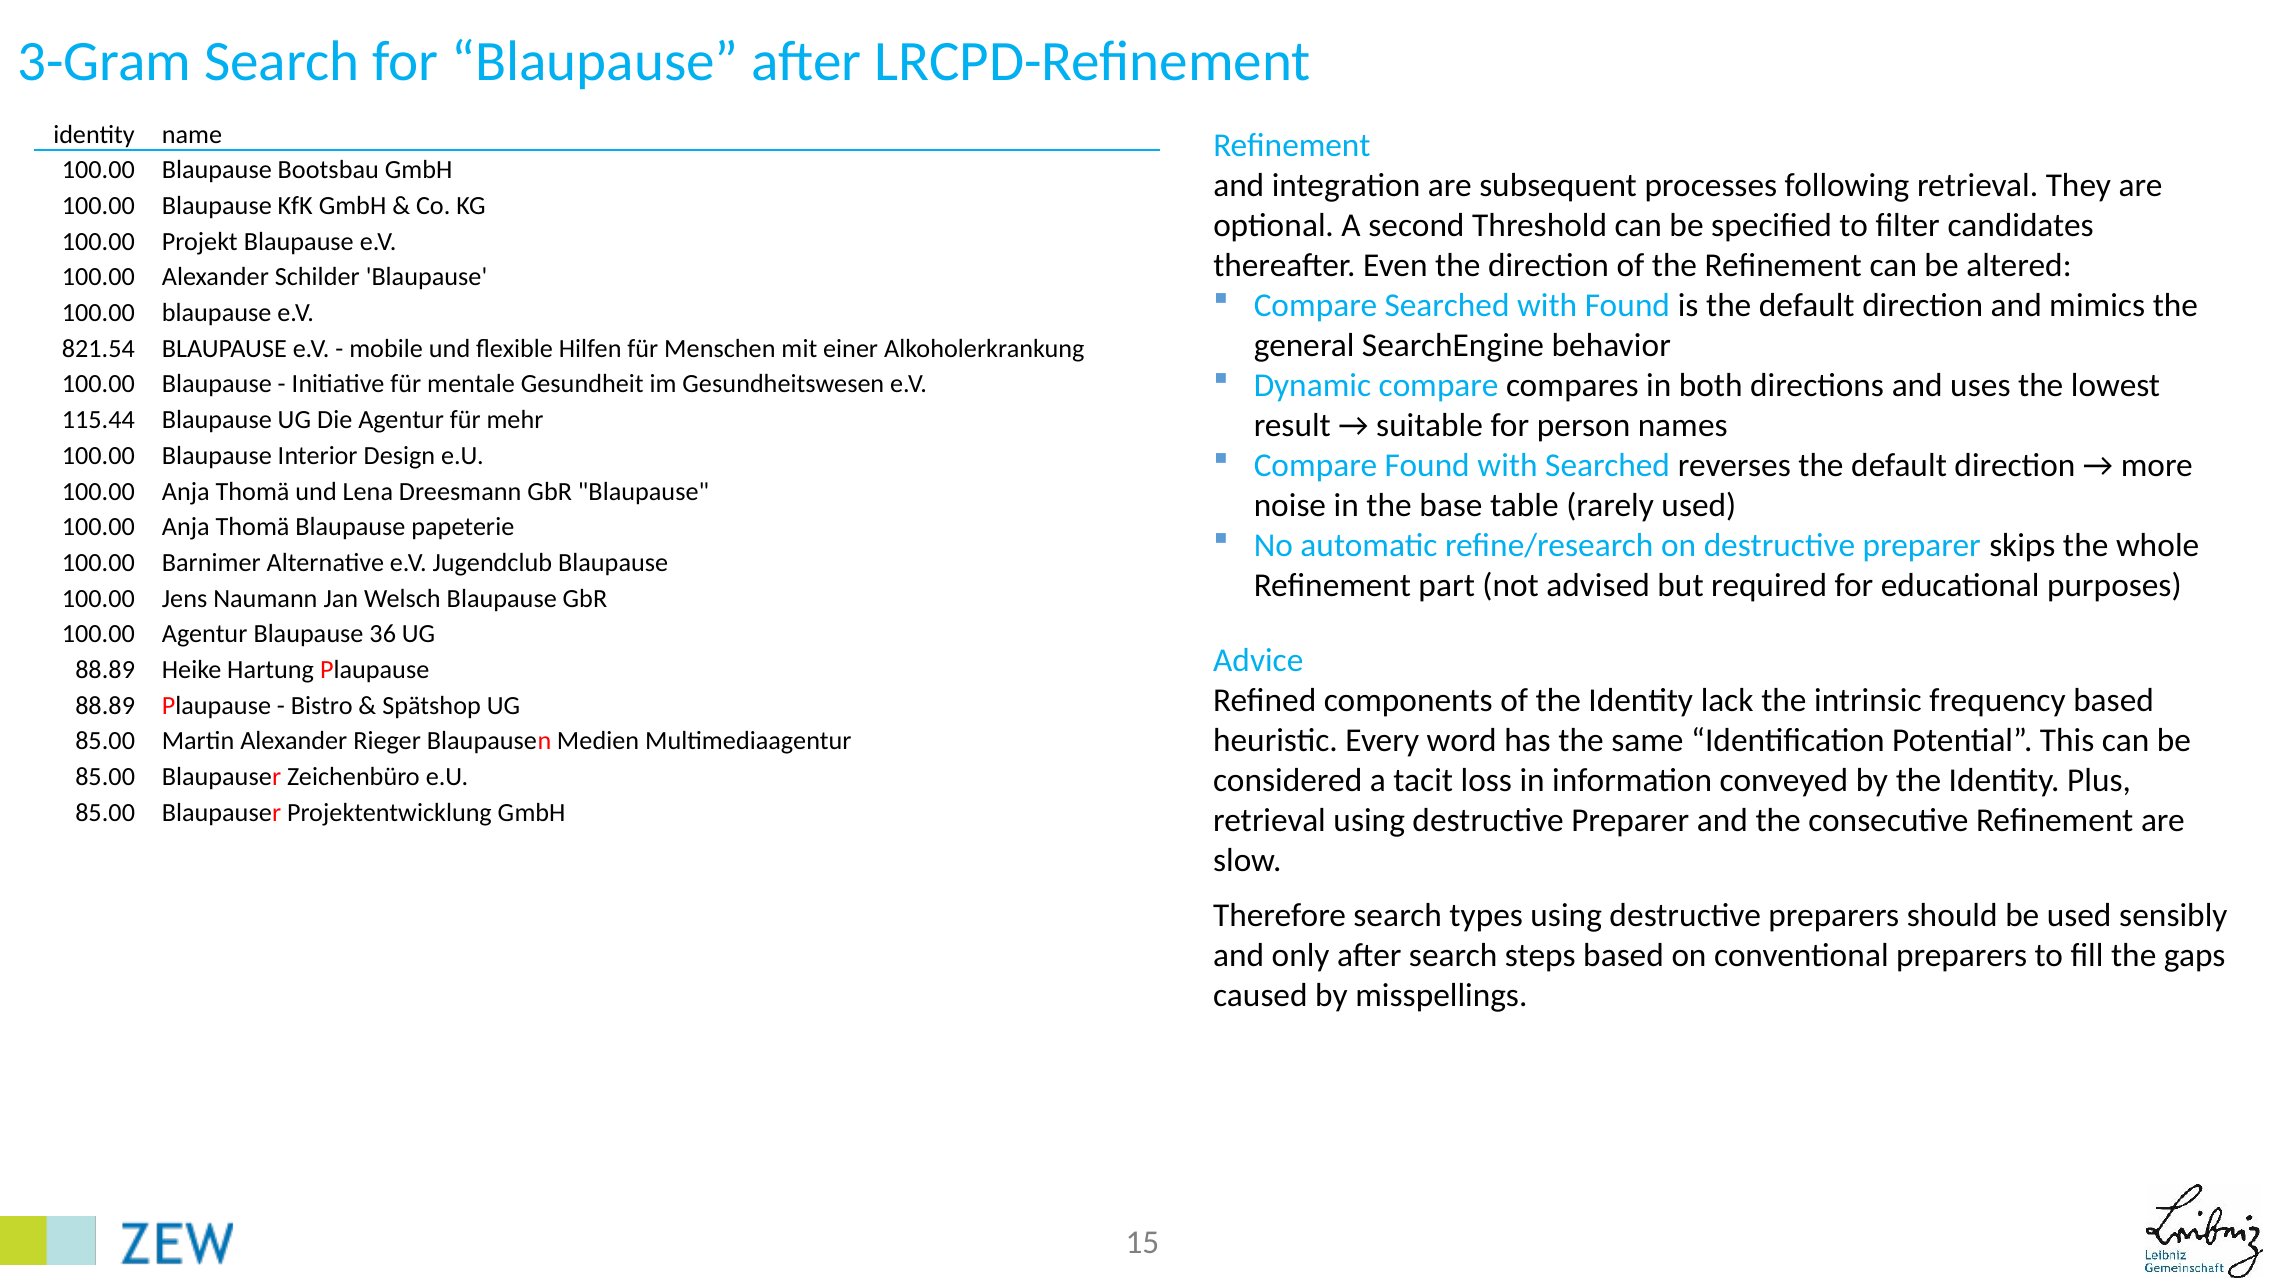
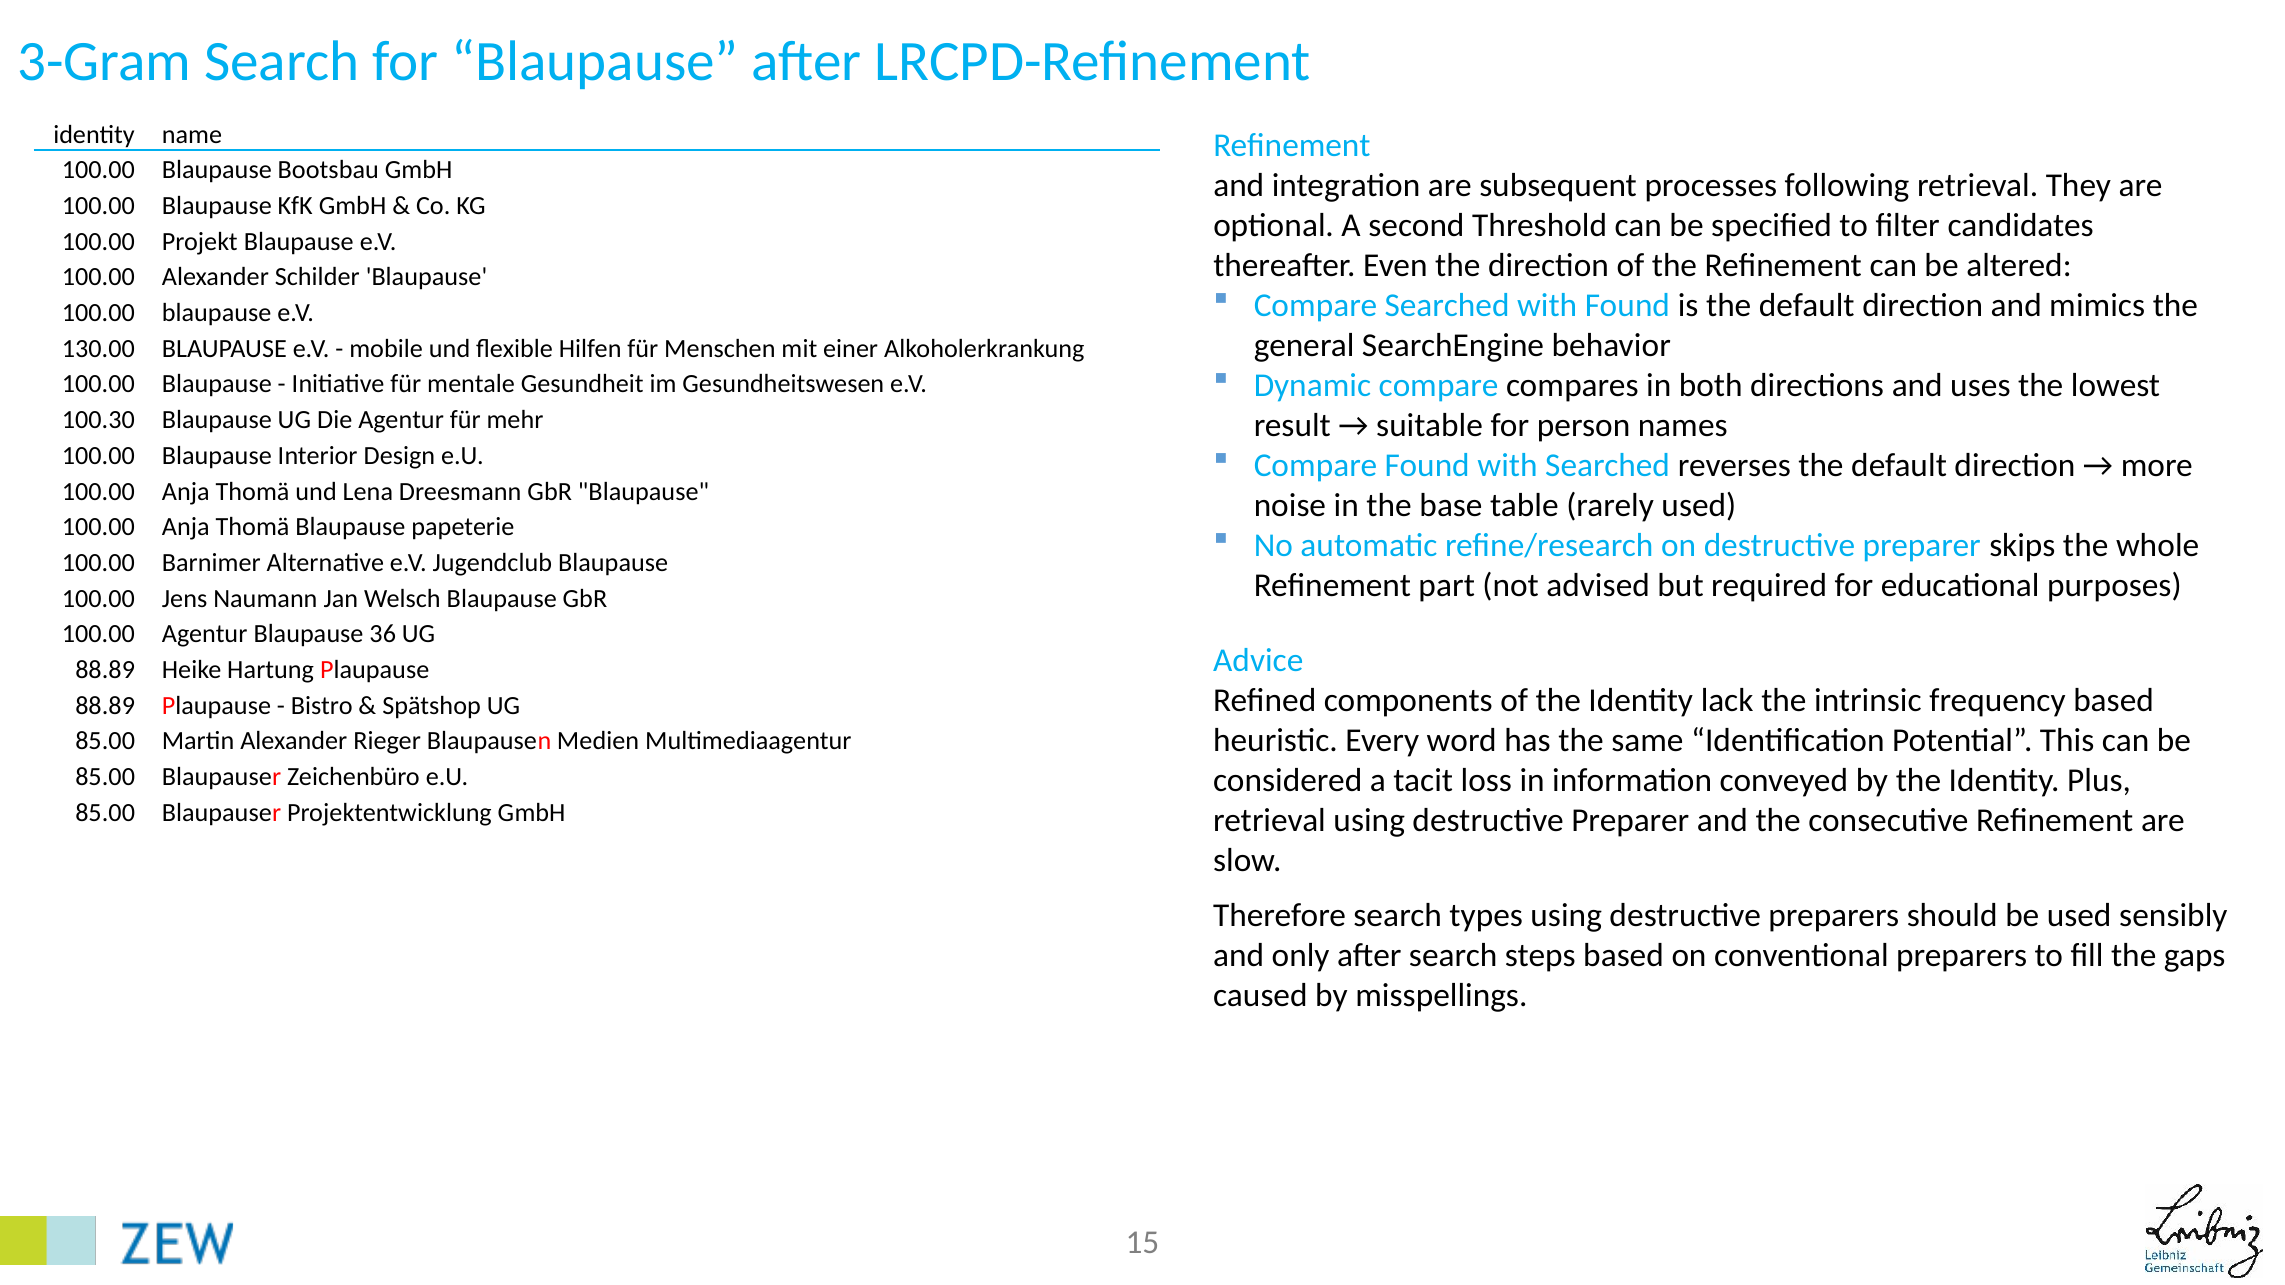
821.54: 821.54 -> 130.00 (98, 349)
115.44: 115.44 -> 100.30 (98, 420)
